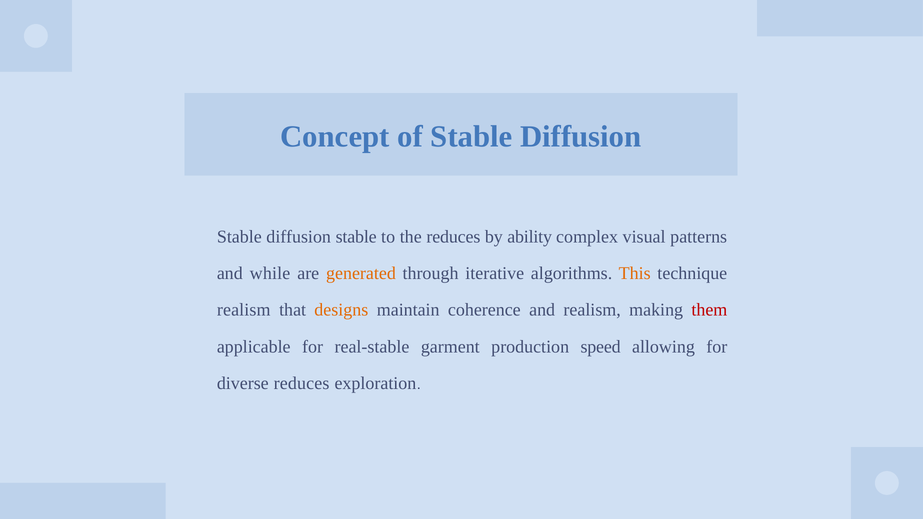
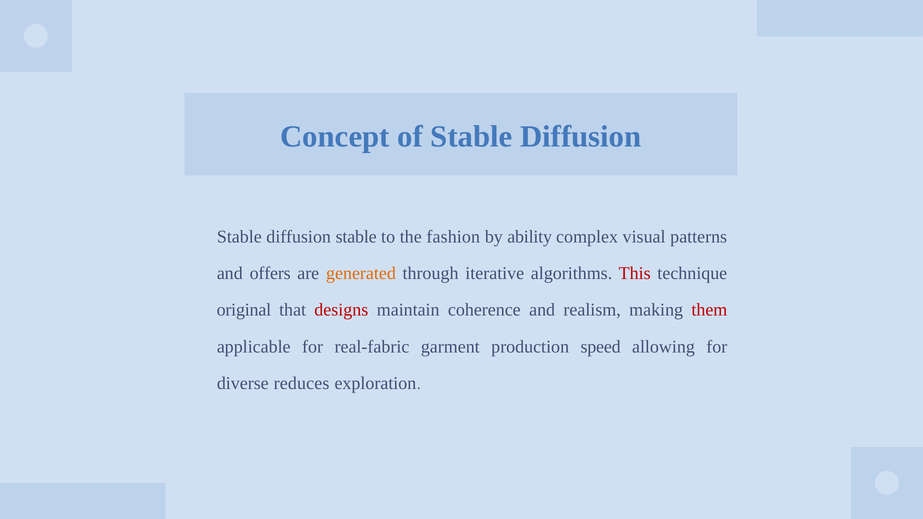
the reduces: reduces -> fashion (453, 237)
while: while -> offers (270, 274)
This colour: orange -> red (635, 274)
realism: realism -> original (244, 310)
designs colour: orange -> red (341, 310)
real-stable: real-stable -> real-fabric (372, 347)
